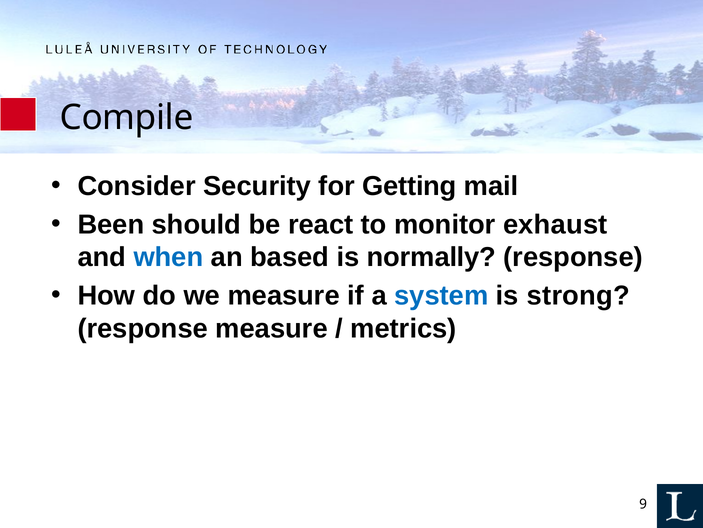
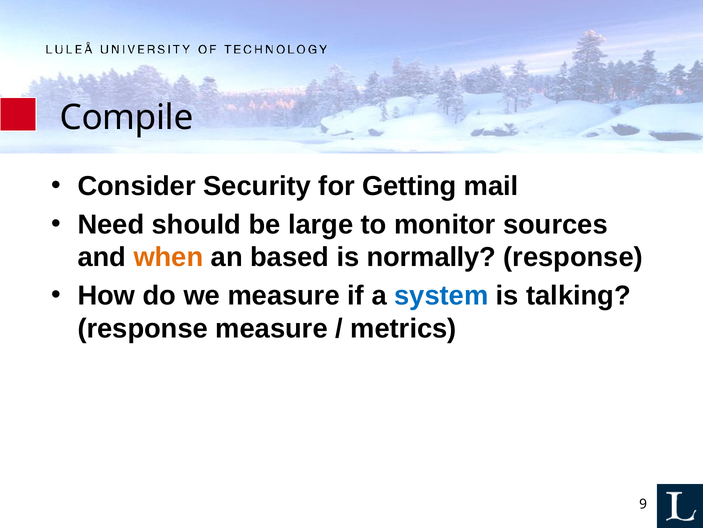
Been: Been -> Need (111, 224)
react: react -> large (321, 224)
exhaust: exhaust -> sources (555, 224)
when colour: blue -> orange (168, 257)
strong: strong -> talking (579, 295)
